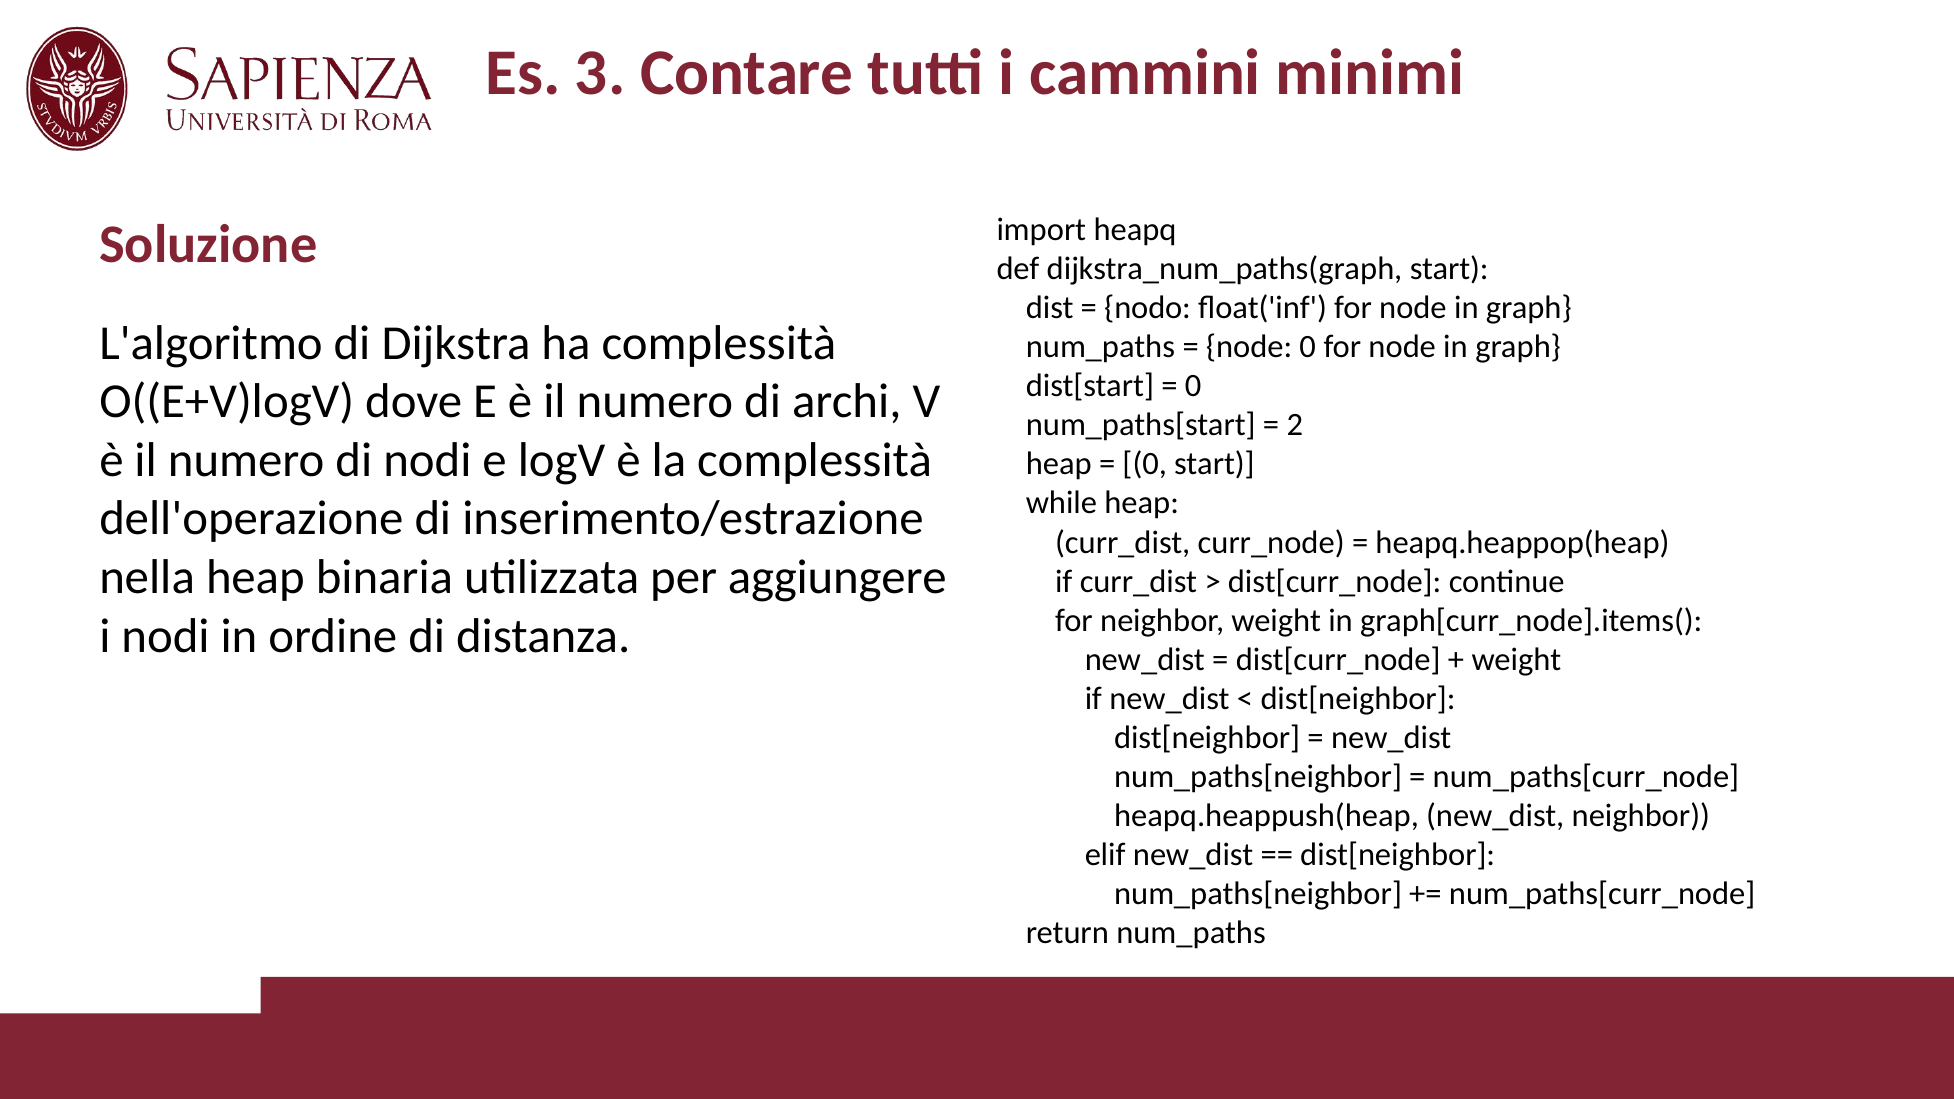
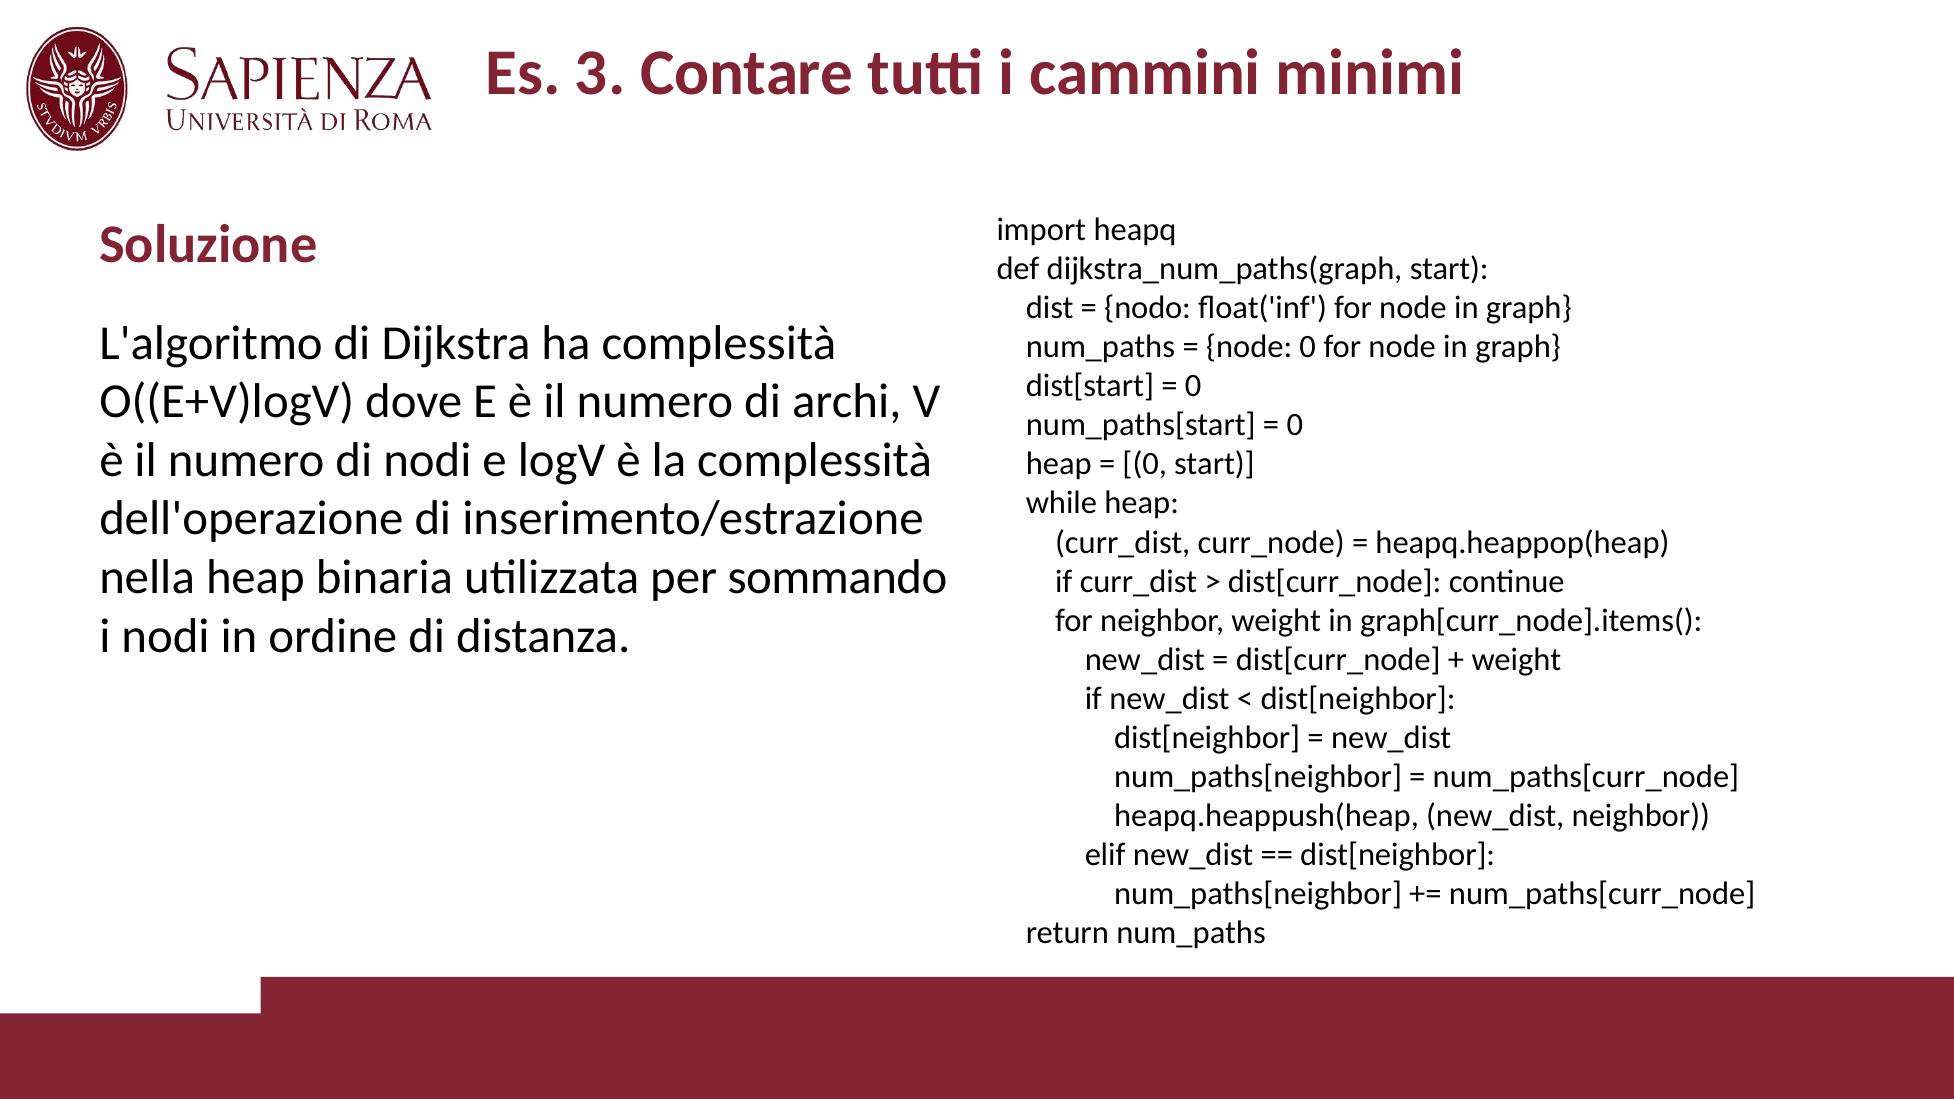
2: 2 -> 0 (1295, 425)
aggiungere: aggiungere -> sommando (837, 578)
